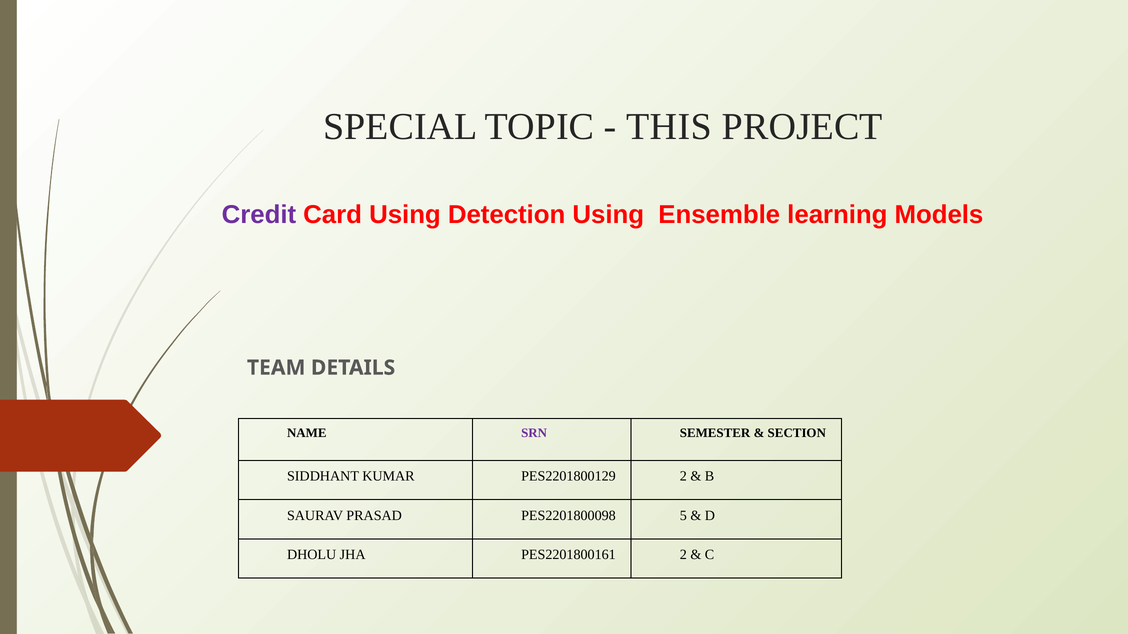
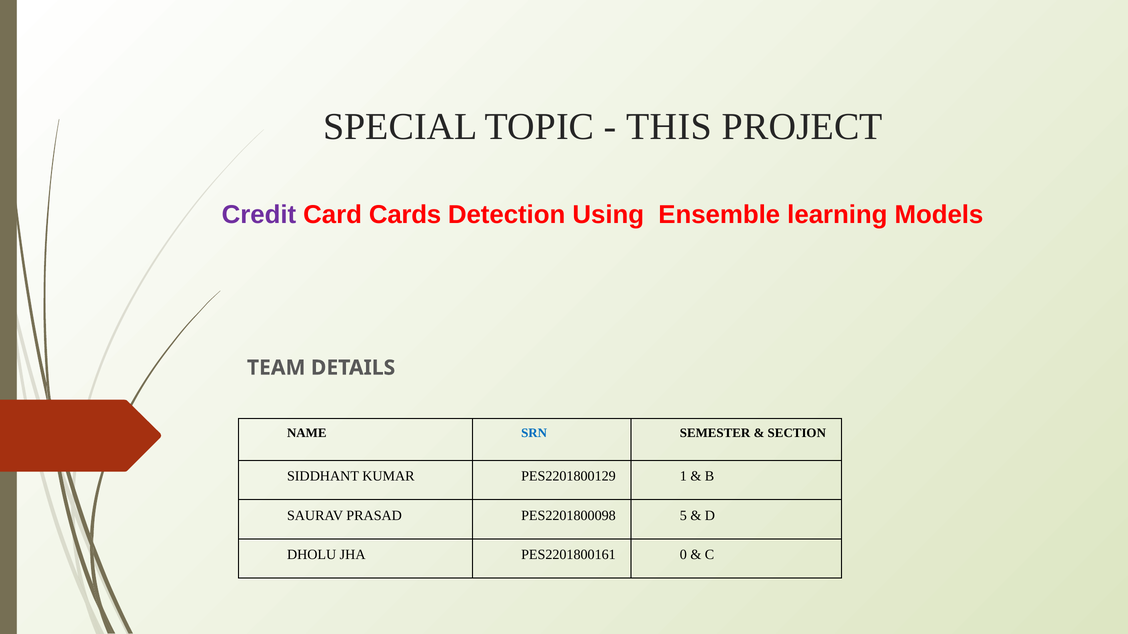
Card Using: Using -> Cards (405, 215)
SRN colour: purple -> blue (534, 433)
PES2201800129 2: 2 -> 1 (683, 477)
PES2201800161 2: 2 -> 0 (683, 555)
